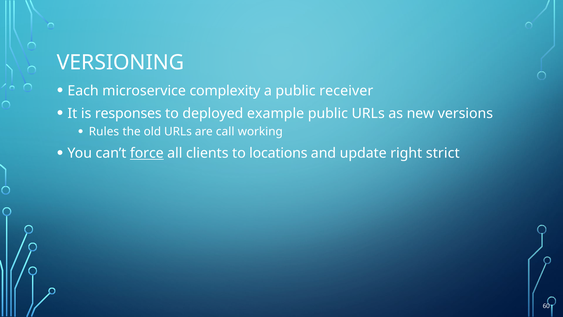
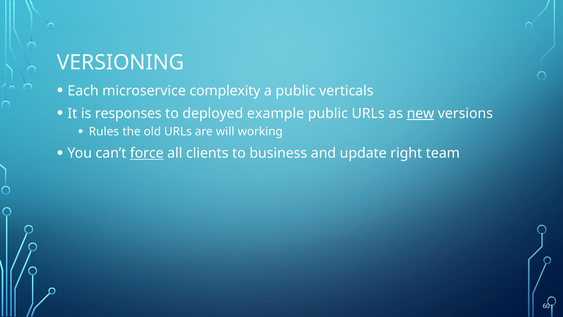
receiver: receiver -> verticals (346, 91)
new underline: none -> present (420, 113)
call: call -> will (225, 132)
locations: locations -> business (278, 153)
strict: strict -> team (443, 153)
